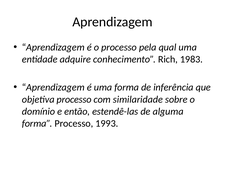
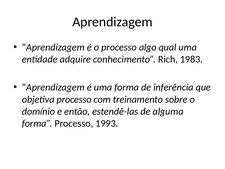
pela: pela -> algo (148, 47)
similaridade: similaridade -> treinamento (138, 99)
